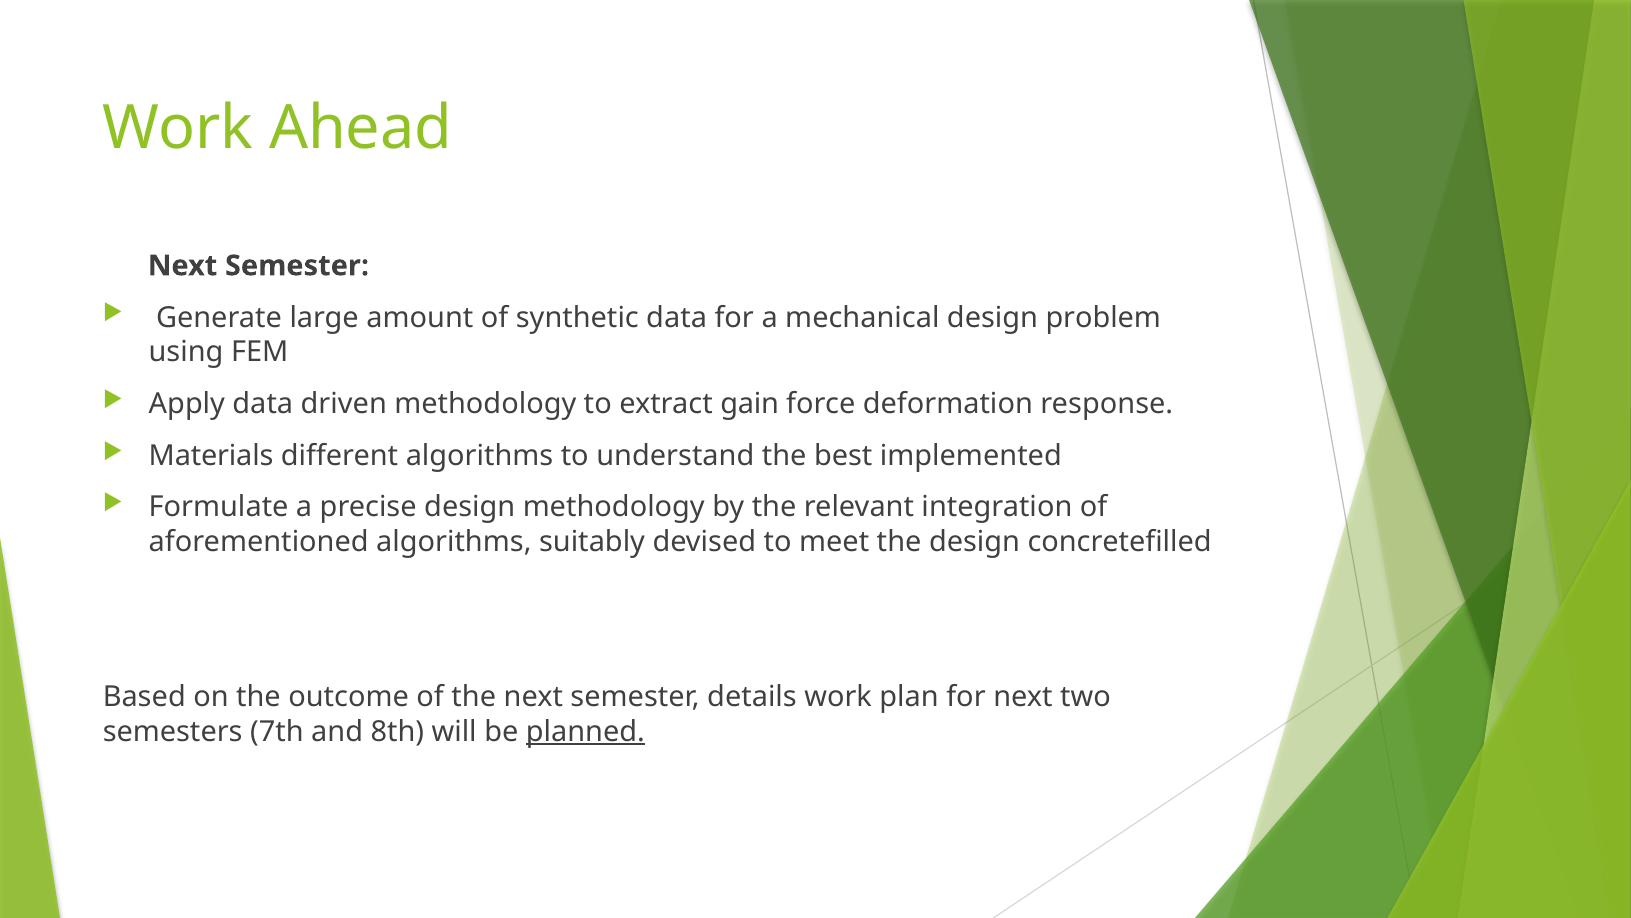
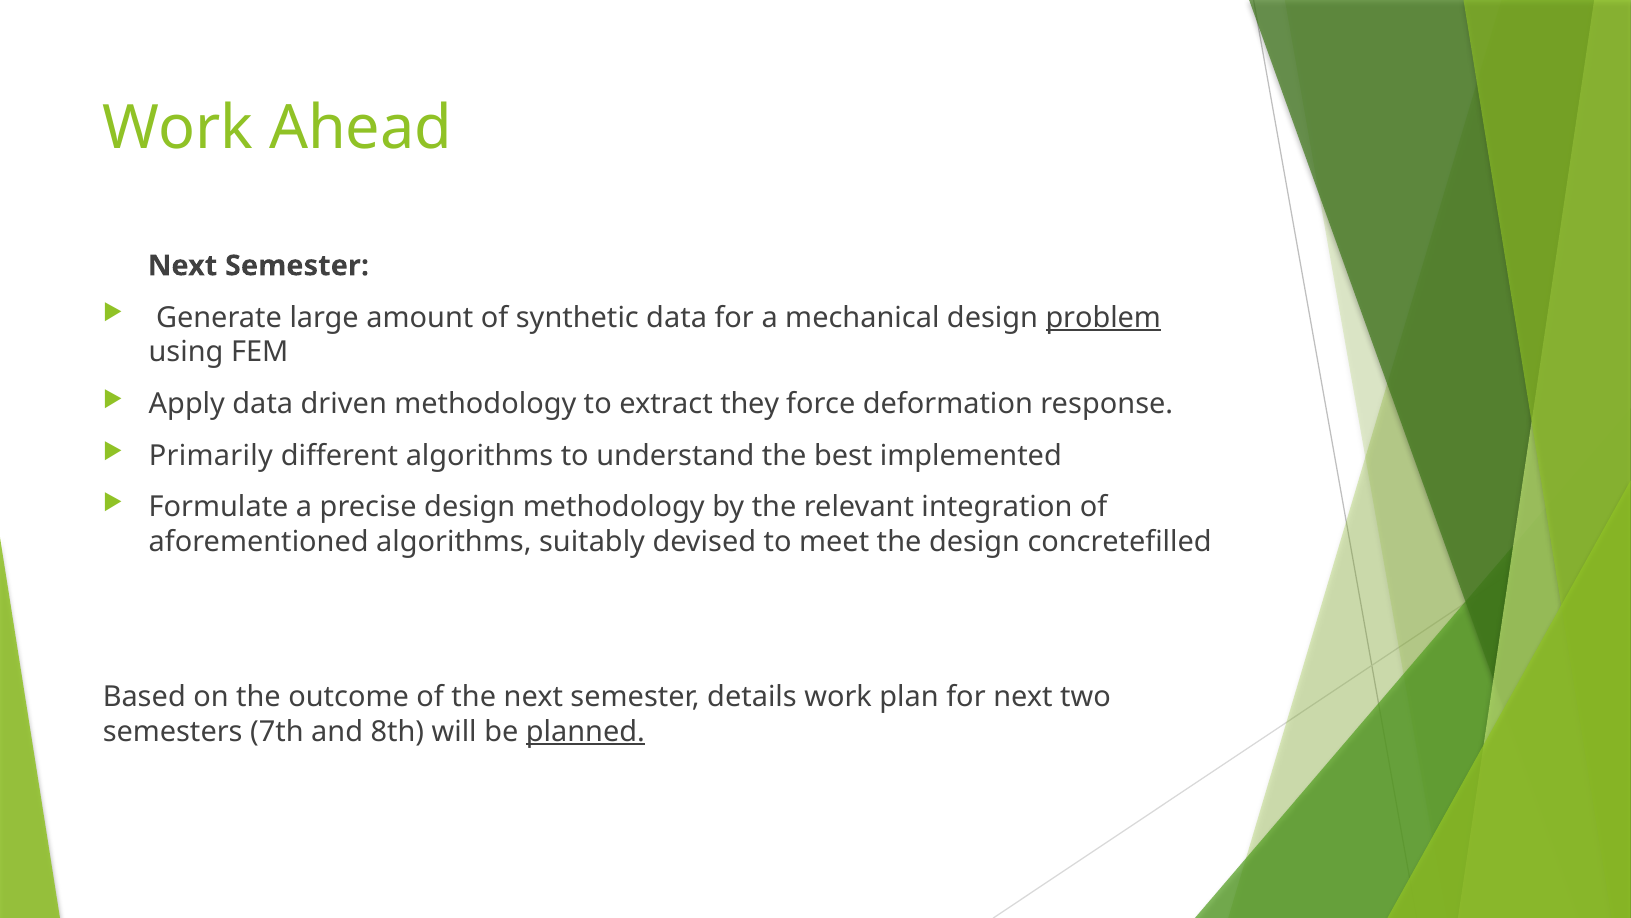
problem underline: none -> present (1103, 317)
gain: gain -> they (750, 404)
Materials: Materials -> Primarily (211, 455)
